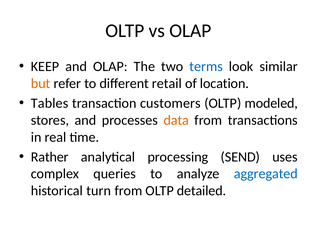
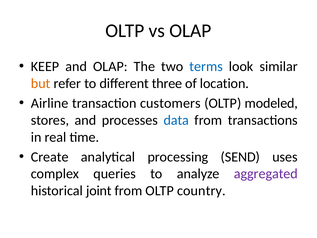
retail: retail -> three (167, 83)
Tables: Tables -> Airline (50, 103)
data colour: orange -> blue (176, 120)
Rather: Rather -> Create (50, 157)
aggregated colour: blue -> purple (266, 174)
turn: turn -> joint (99, 191)
detailed: detailed -> country (201, 191)
